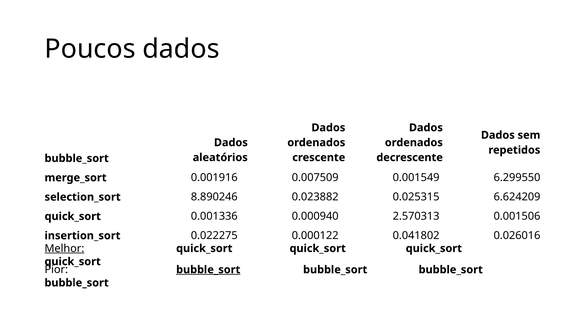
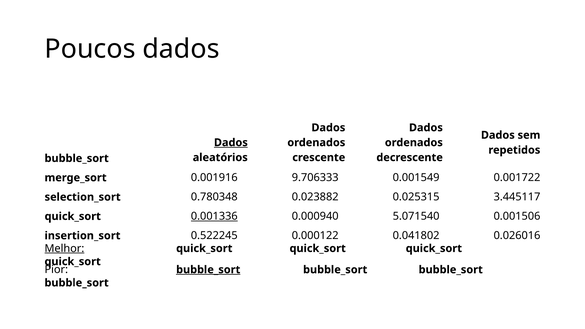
Dados underline: none -> present (231, 143)
0.007509: 0.007509 -> 9.706333 (315, 178)
6.299550: 6.299550 -> 0.001722 (517, 178)
8.890246: 8.890246 -> 0.780348 (214, 197)
6.624209: 6.624209 -> 3.445117 (517, 197)
0.001336 underline: none -> present (214, 216)
2.570313: 2.570313 -> 5.071540 (416, 216)
0.022275: 0.022275 -> 0.522245 (214, 236)
